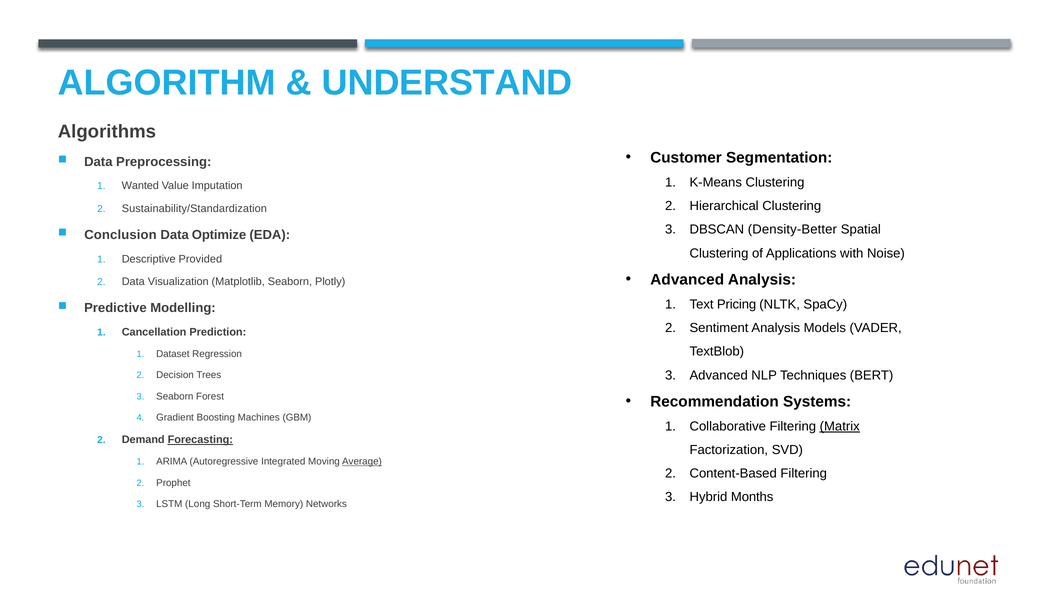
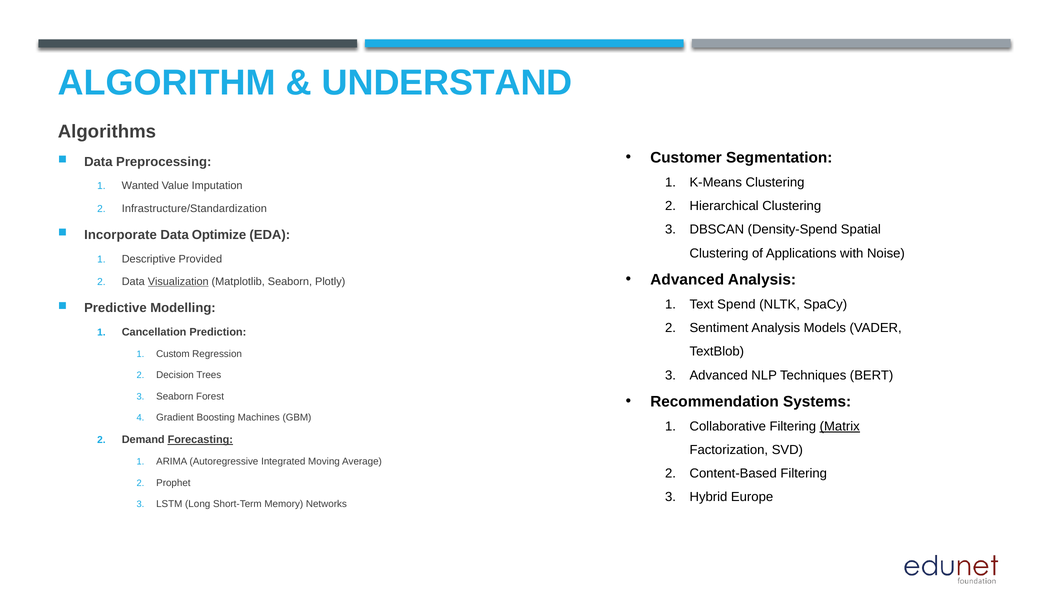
Sustainability/Standardization: Sustainability/Standardization -> Infrastructure/Standardization (194, 209)
Density-Better: Density-Better -> Density-Spend (793, 230)
Conclusion: Conclusion -> Incorporate (121, 235)
Visualization underline: none -> present (178, 282)
Pricing: Pricing -> Spend (736, 304)
Dataset: Dataset -> Custom (173, 354)
Average underline: present -> none (362, 462)
Months: Months -> Europe (752, 497)
